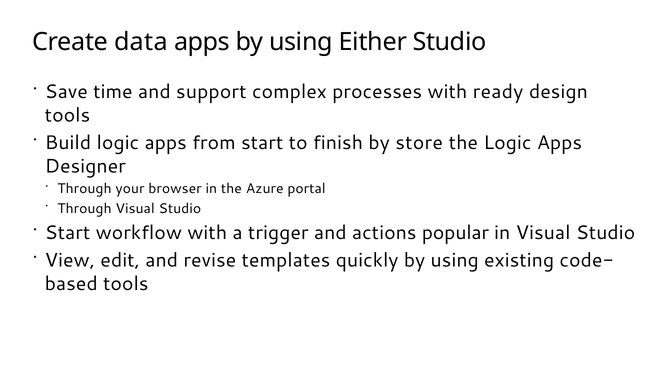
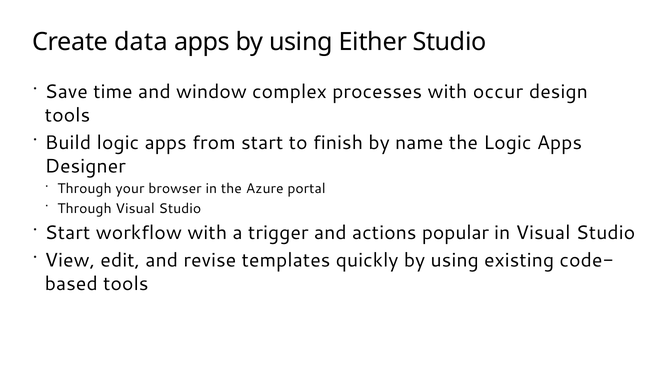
support: support -> window (211, 92)
ready: ready -> occur (498, 92)
store: store -> name (419, 143)
